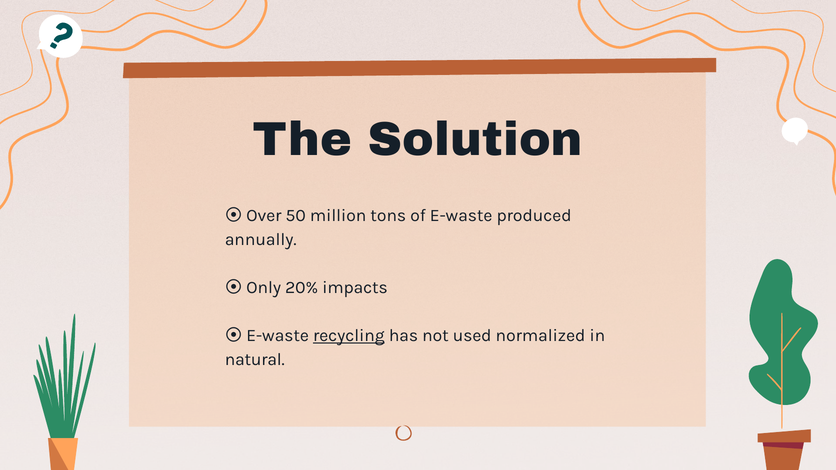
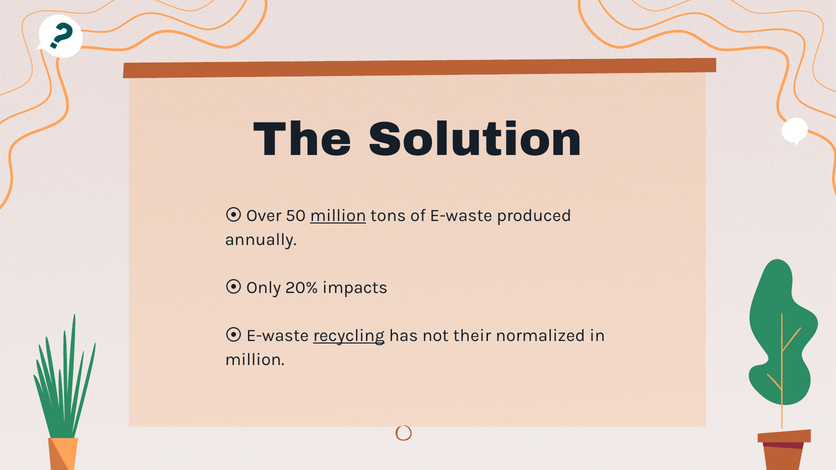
million underline: none -> present (338, 216)
used: used -> their (472, 336)
natural: natural -> million (255, 360)
